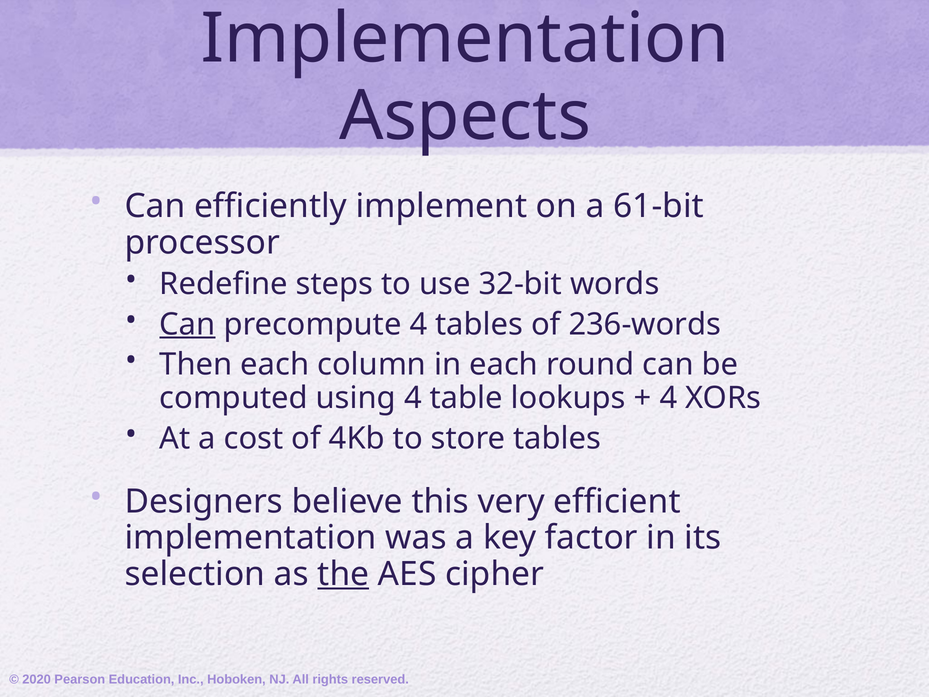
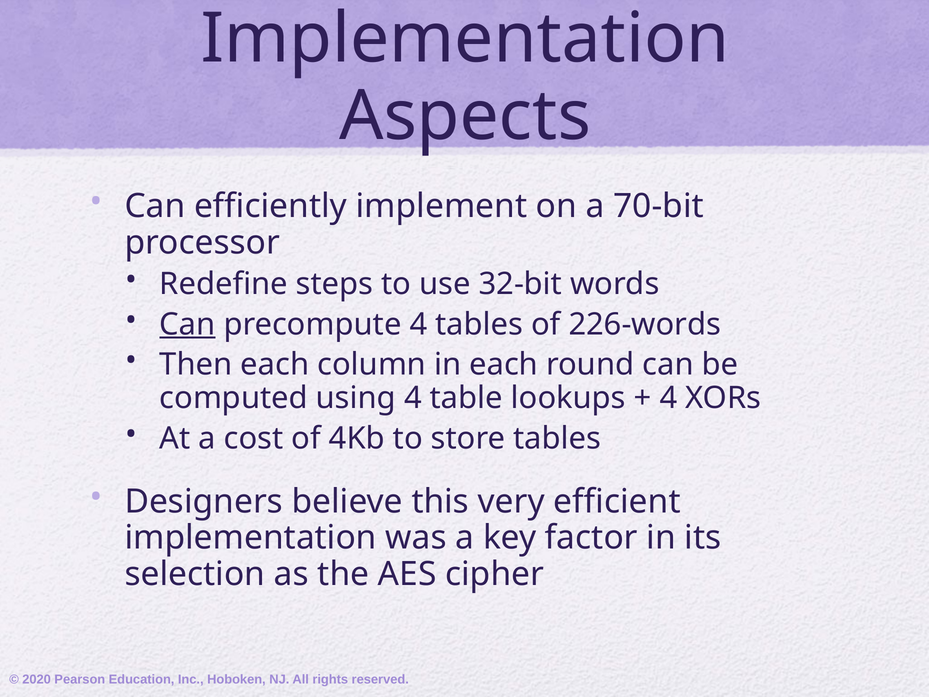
61-bit: 61-bit -> 70-bit (659, 206)
236-words: 236-words -> 226-words (645, 324)
the underline: present -> none (343, 574)
